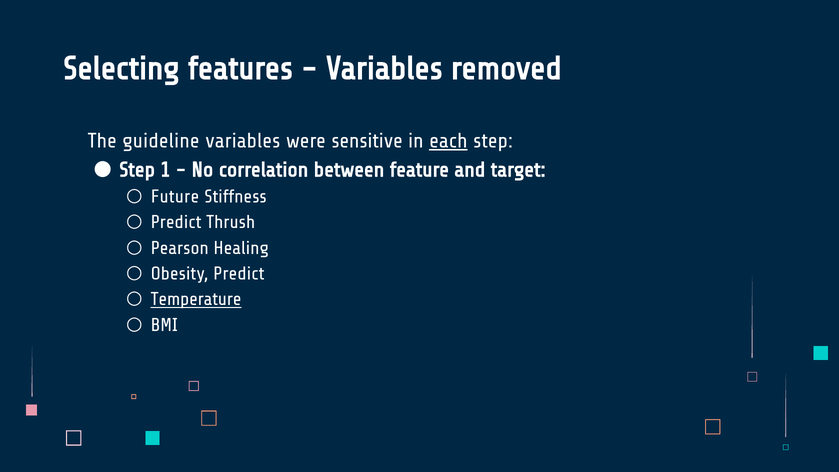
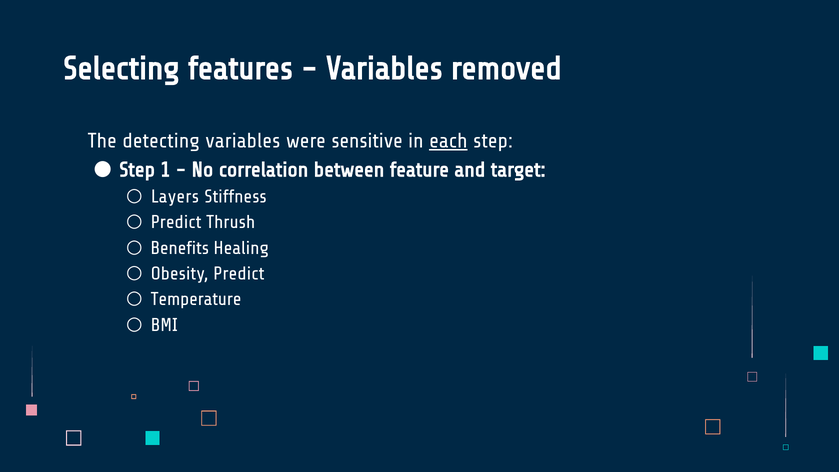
guideline: guideline -> detecting (161, 141)
Future: Future -> Layers (175, 197)
Pearson: Pearson -> Benefits (180, 248)
Temperature underline: present -> none (196, 299)
